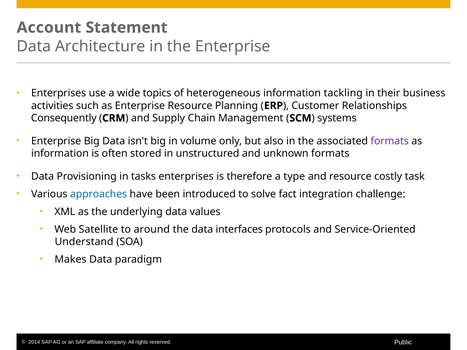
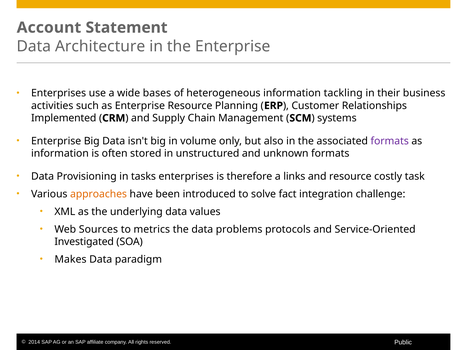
topics: topics -> bases (157, 93)
Consequently: Consequently -> Implemented (64, 118)
type: type -> links (294, 177)
approaches colour: blue -> orange (99, 194)
Satellite: Satellite -> Sources (98, 229)
around: around -> metrics (152, 229)
interfaces: interfaces -> problems (239, 229)
Understand: Understand -> Investigated (84, 242)
